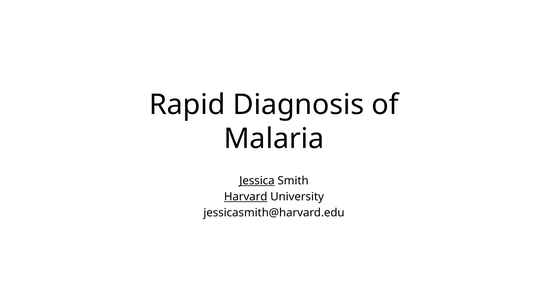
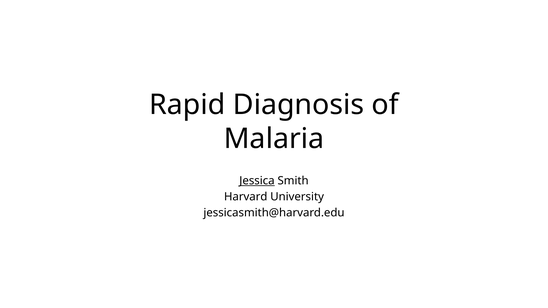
Harvard underline: present -> none (246, 197)
